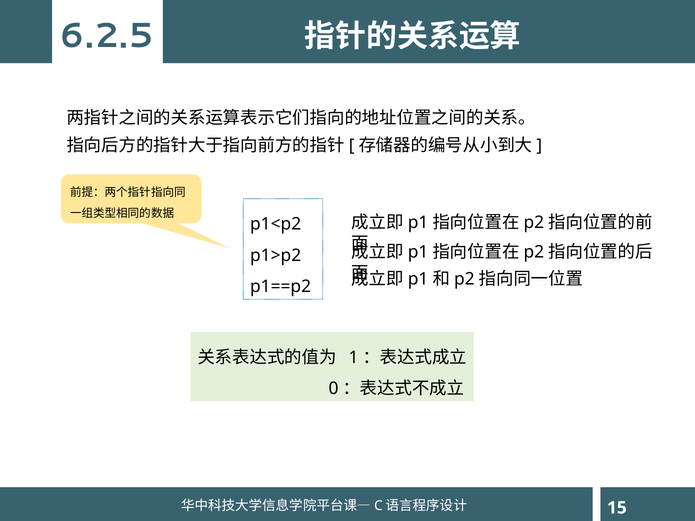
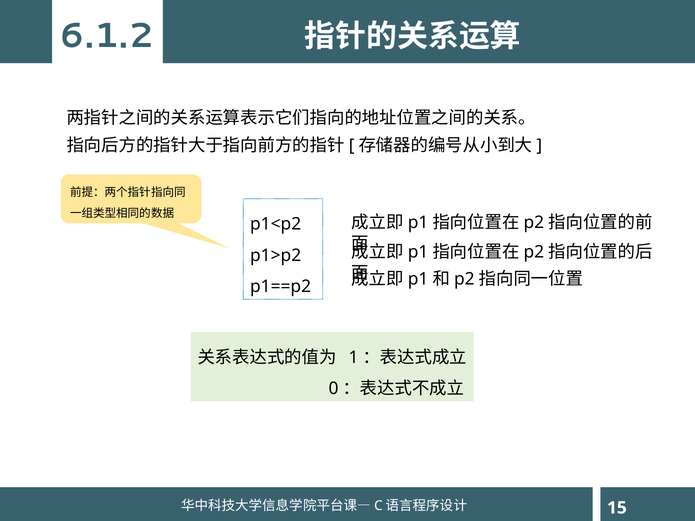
6.2.5: 6.2.5 -> 6.1.2 (107, 36)
